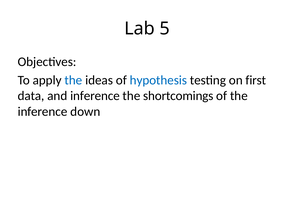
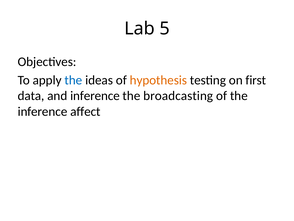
hypothesis colour: blue -> orange (158, 80)
shortcomings: shortcomings -> broadcasting (178, 96)
down: down -> affect (85, 111)
